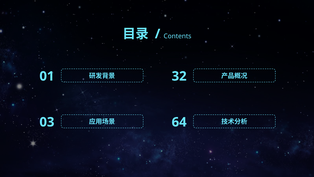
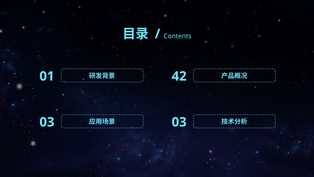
32: 32 -> 42 (179, 76)
64: 64 -> 03 (179, 122)
